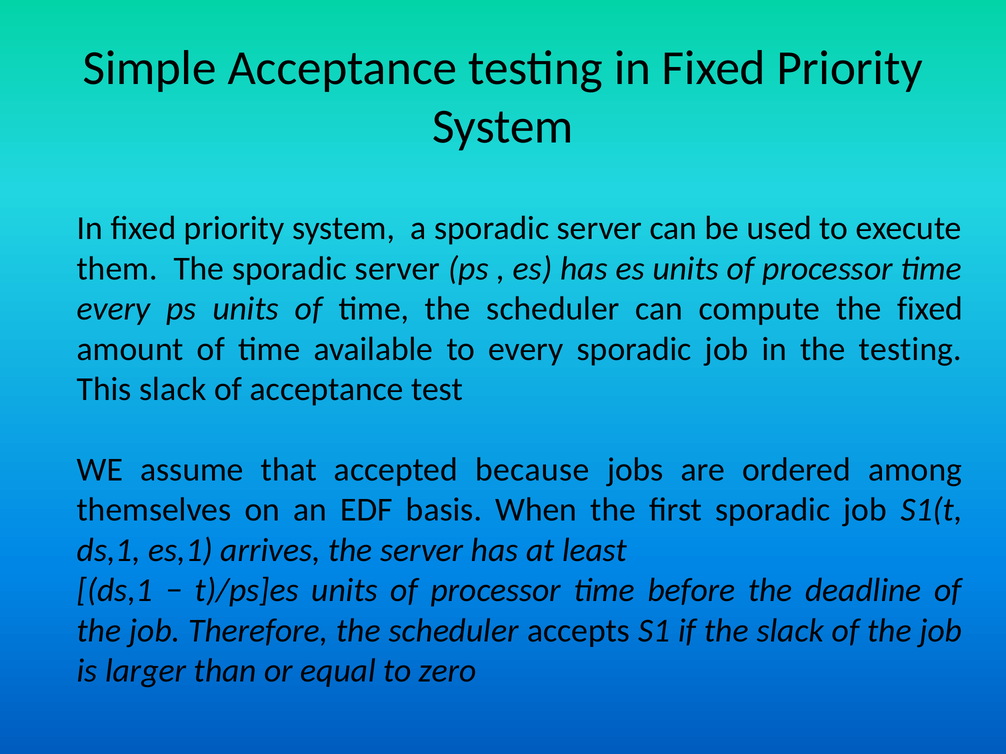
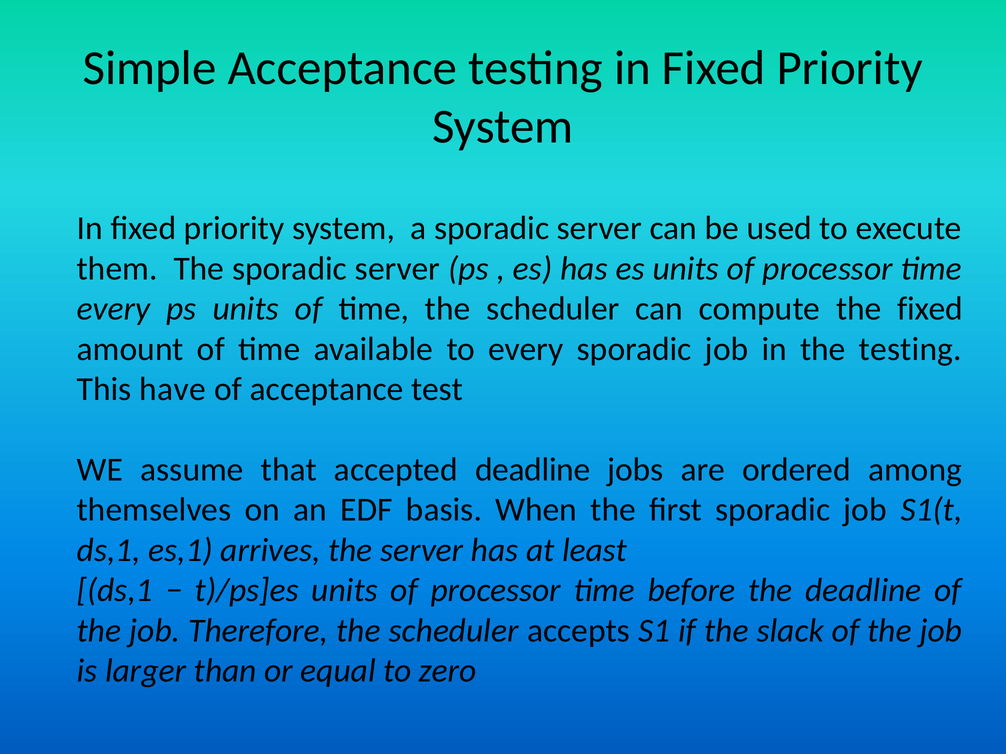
This slack: slack -> have (173, 390)
accepted because: because -> deadline (533, 470)
